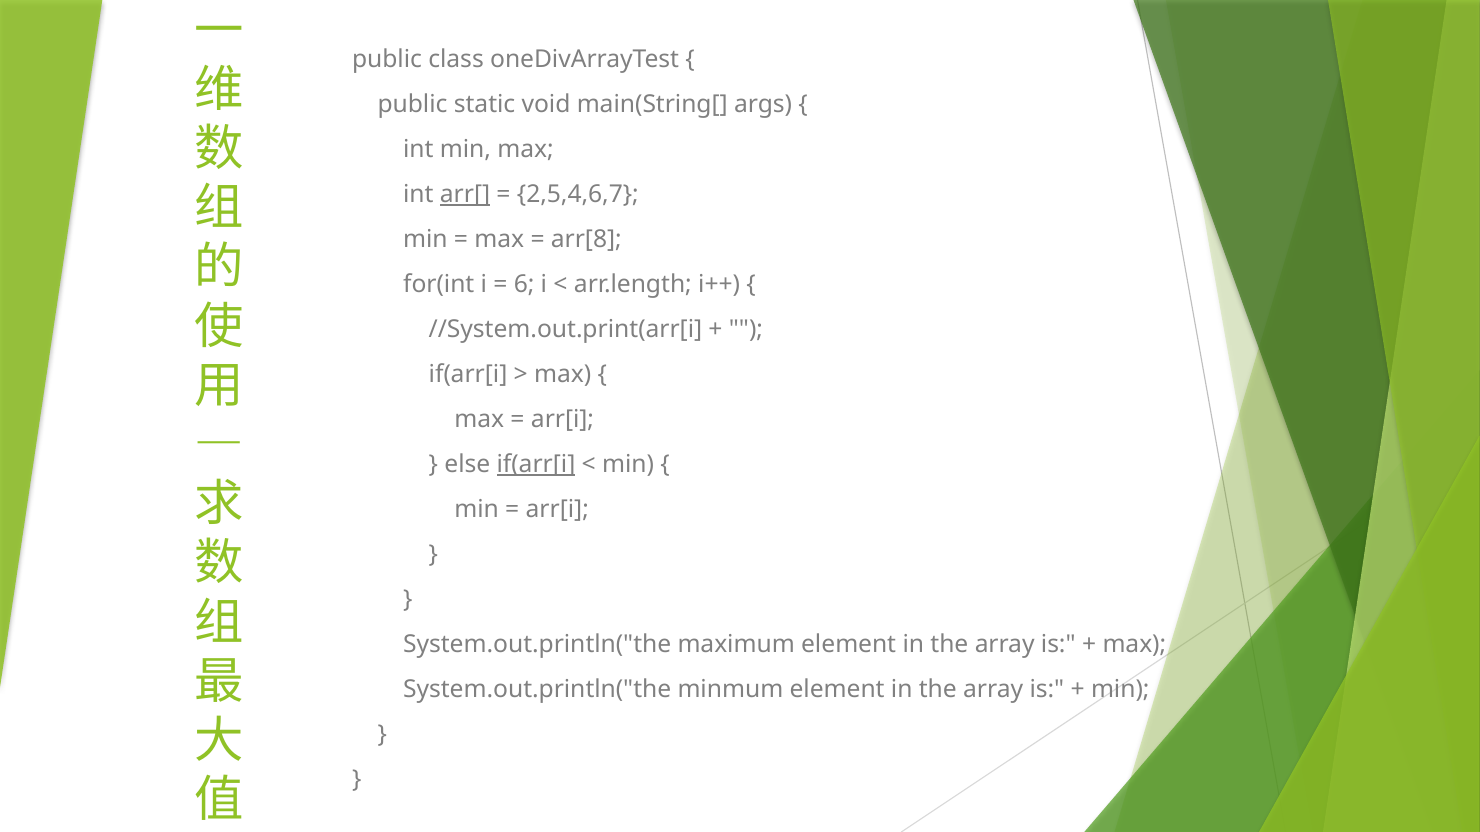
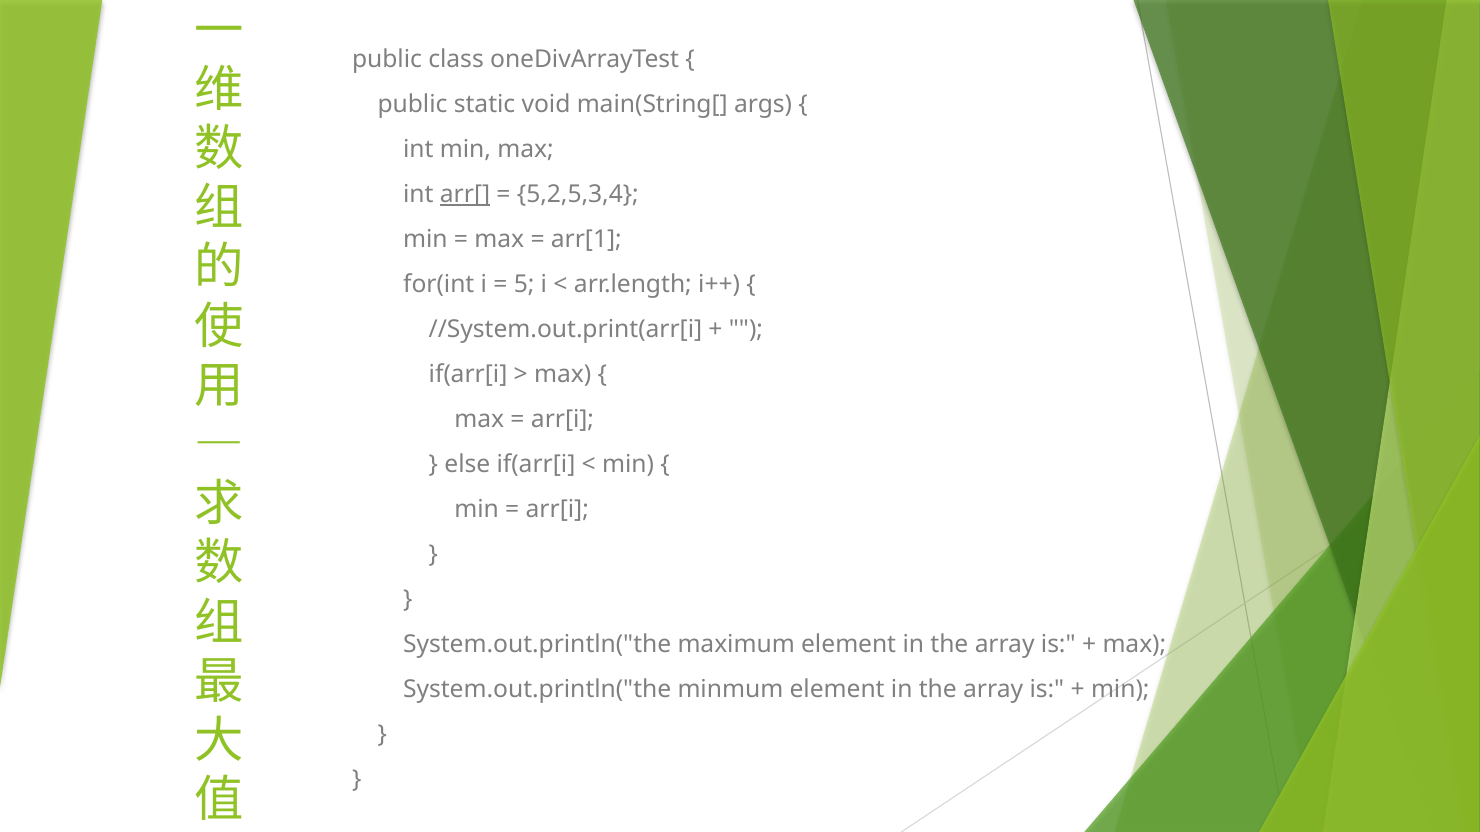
2,5,4,6,7: 2,5,4,6,7 -> 5,2,5,3,4 (578, 195)
arr[8: arr[8 -> arr[1 (586, 240)
6: 6 -> 5 (524, 285)
if(arr[i underline: present -> none (536, 465)
